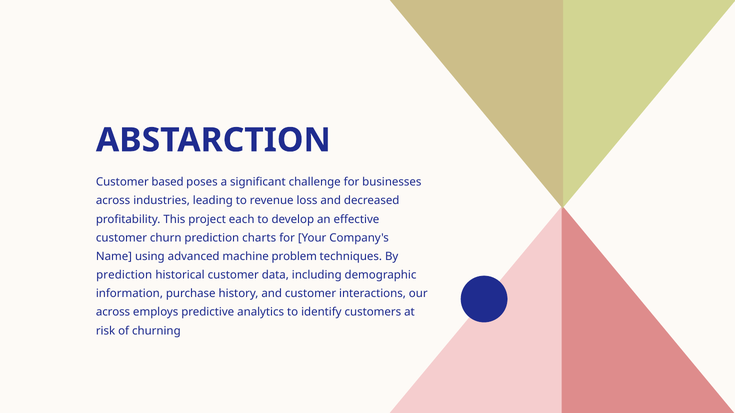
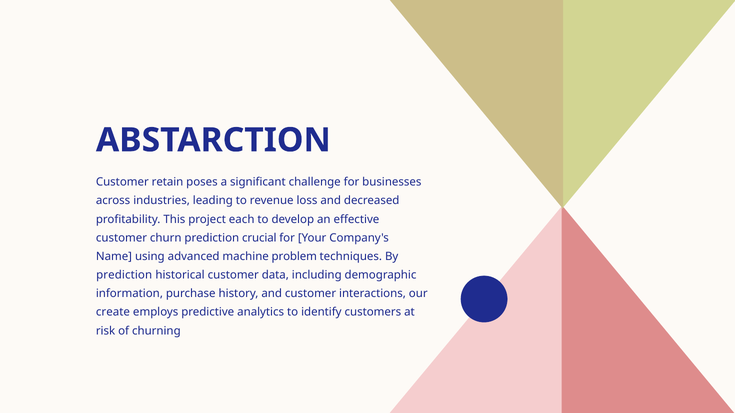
based: based -> retain (168, 182)
charts: charts -> crucial (259, 238)
across: across -> create (113, 312)
